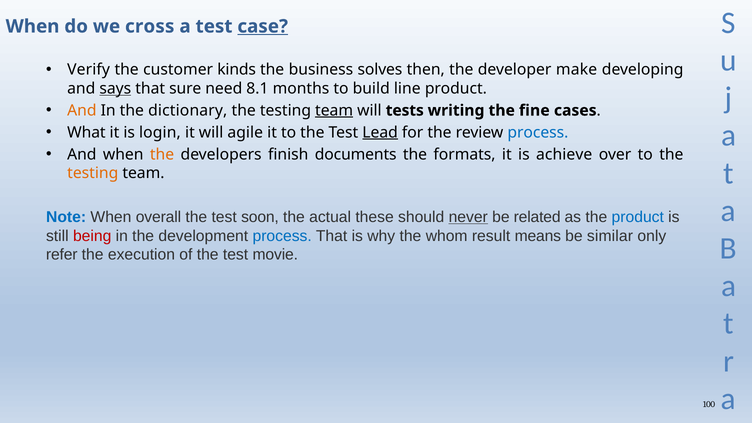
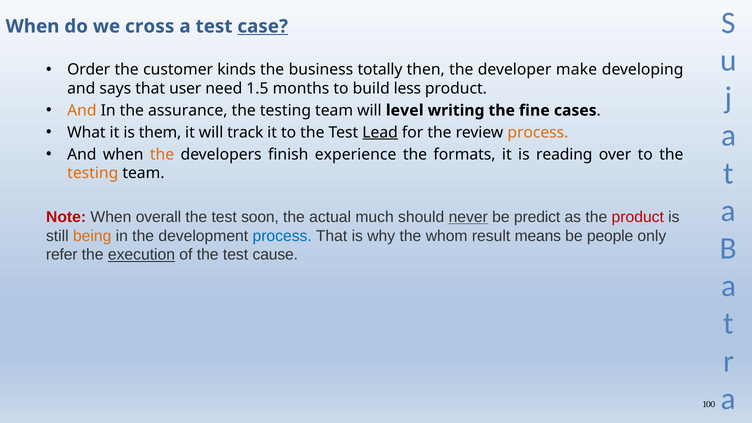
Verify: Verify -> Order (89, 70)
solves: solves -> totally (380, 70)
says underline: present -> none (115, 89)
sure: sure -> user (185, 89)
8.1: 8.1 -> 1.5 (257, 89)
line: line -> less (407, 89)
dictionary: dictionary -> assurance (188, 110)
team underline: present -> none (334, 110)
tests: tests -> level (405, 110)
login: login -> them (160, 132)
agile: agile -> track (245, 132)
process colour: blue -> orange (538, 132)
documents: documents -> experience (356, 154)
achieve: achieve -> reading (564, 154)
Note colour: blue -> red (66, 217)
these: these -> much (375, 217)
related: related -> predict (537, 217)
product colour: blue -> red (638, 217)
being colour: red -> orange (92, 236)
similar: similar -> people (610, 236)
execution underline: none -> present (141, 255)
movie: movie -> cause (275, 255)
